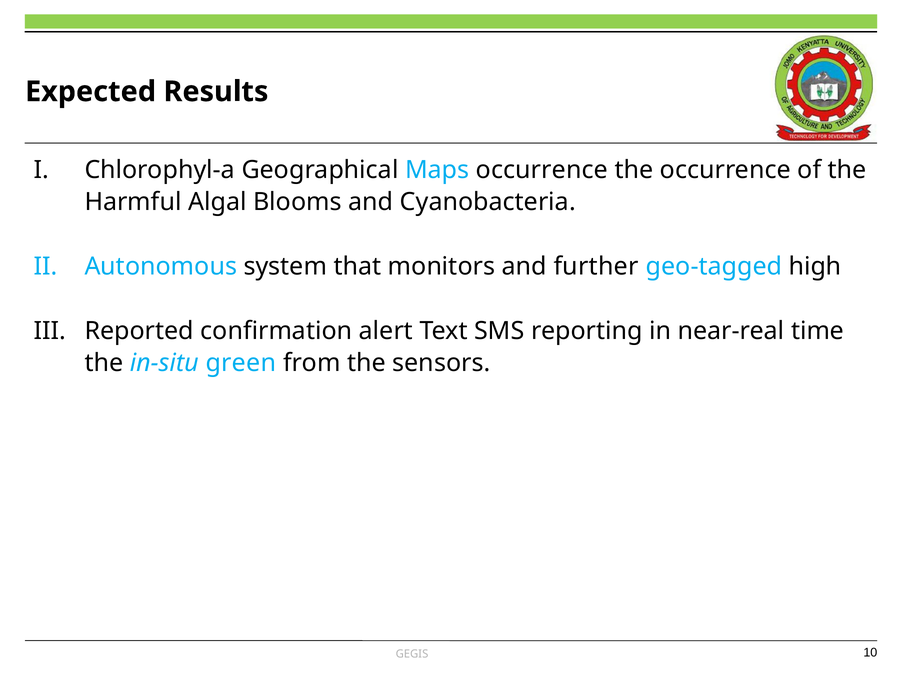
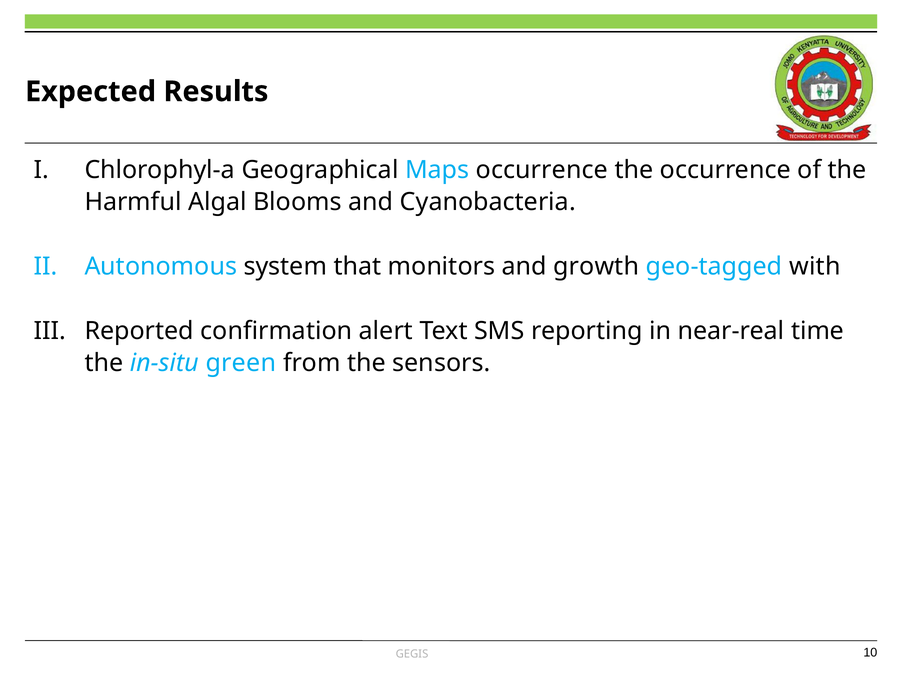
further: further -> growth (596, 266)
high: high -> with (815, 266)
